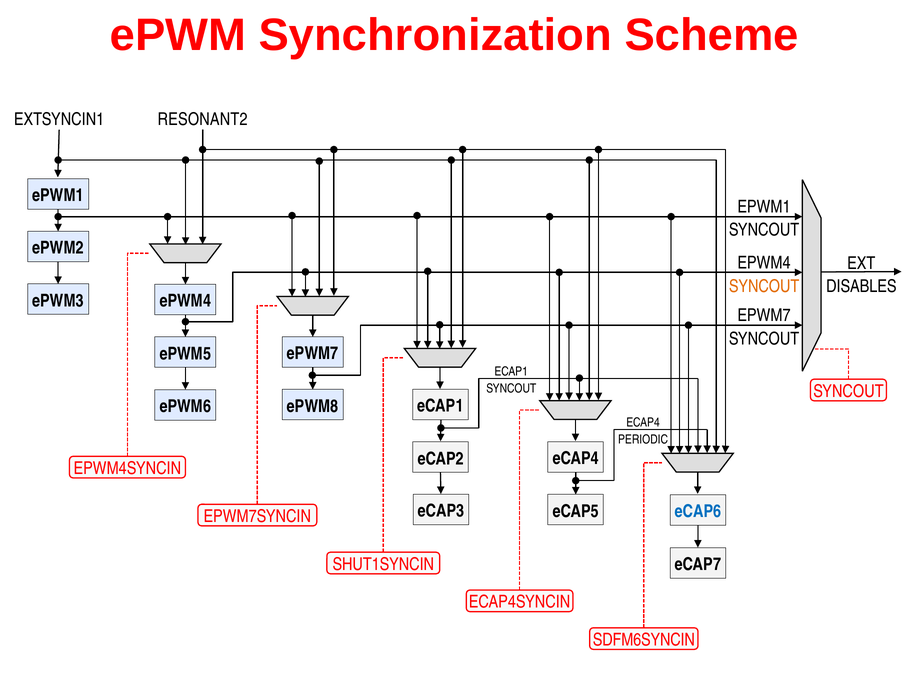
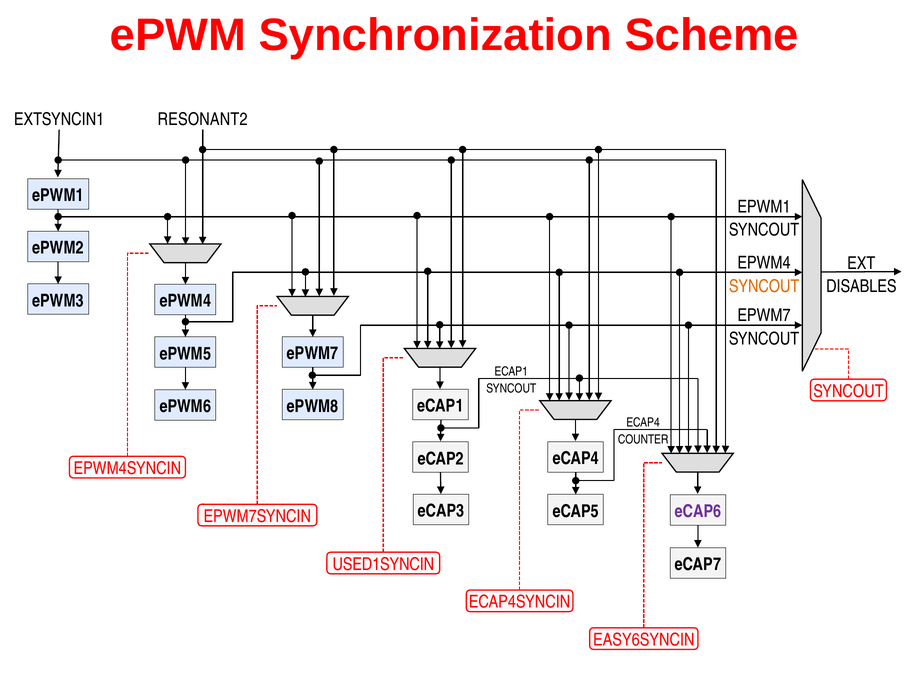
PERIODIC: PERIODIC -> COUNTER (643, 439)
eCAP6 colour: blue -> purple (698, 511)
SHUT1SYNCIN: SHUT1SYNCIN -> USED1SYNCIN (383, 564)
SDFM6SYNCIN: SDFM6SYNCIN -> EASY6SYNCIN (644, 640)
